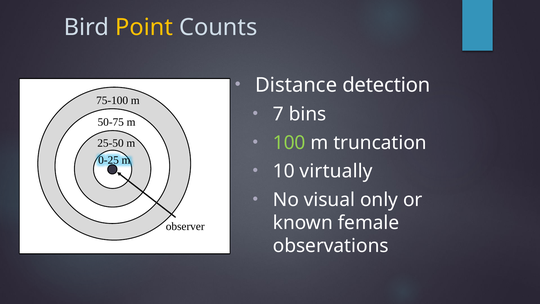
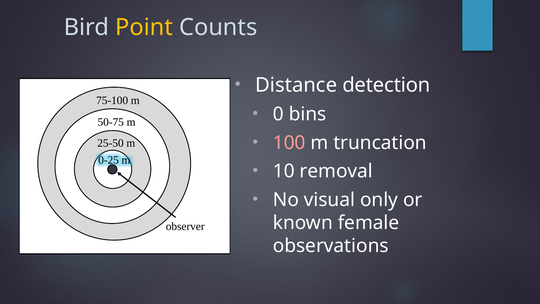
7: 7 -> 0 (278, 114)
100 colour: light green -> pink (289, 143)
virtually: virtually -> removal (336, 171)
